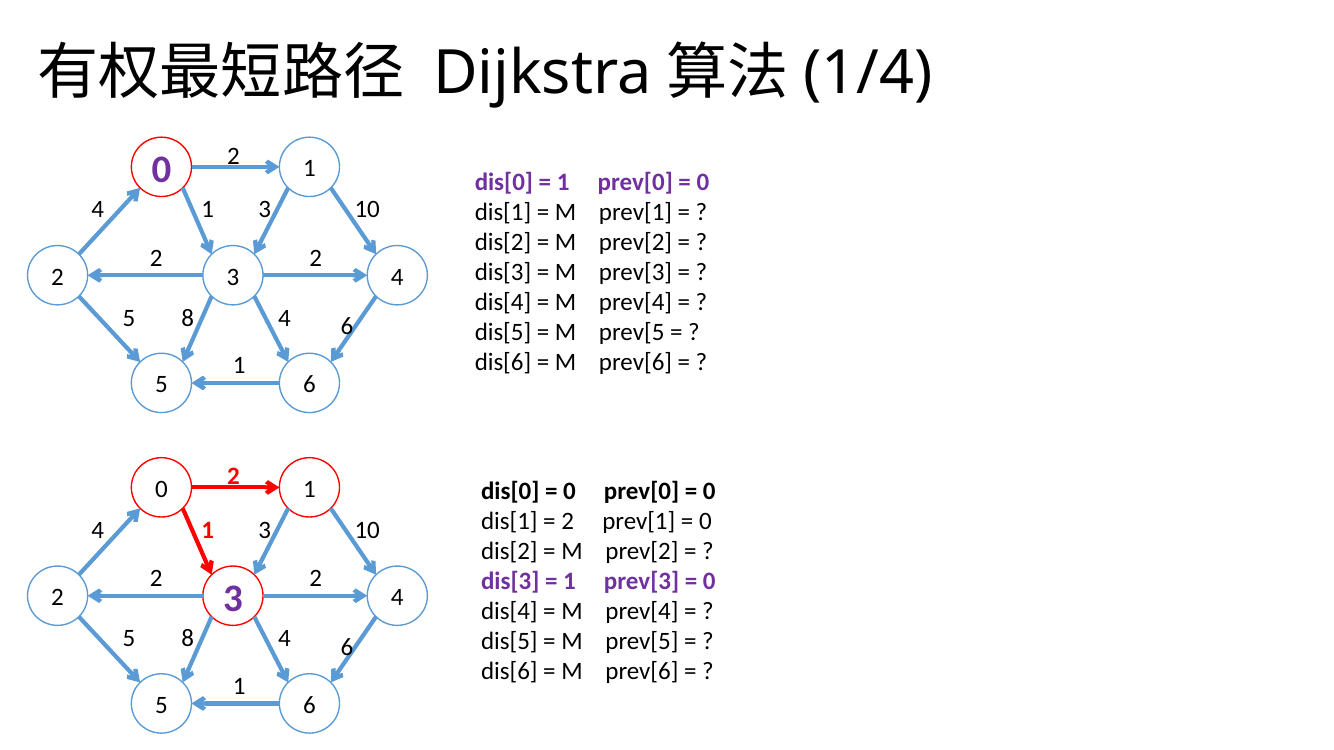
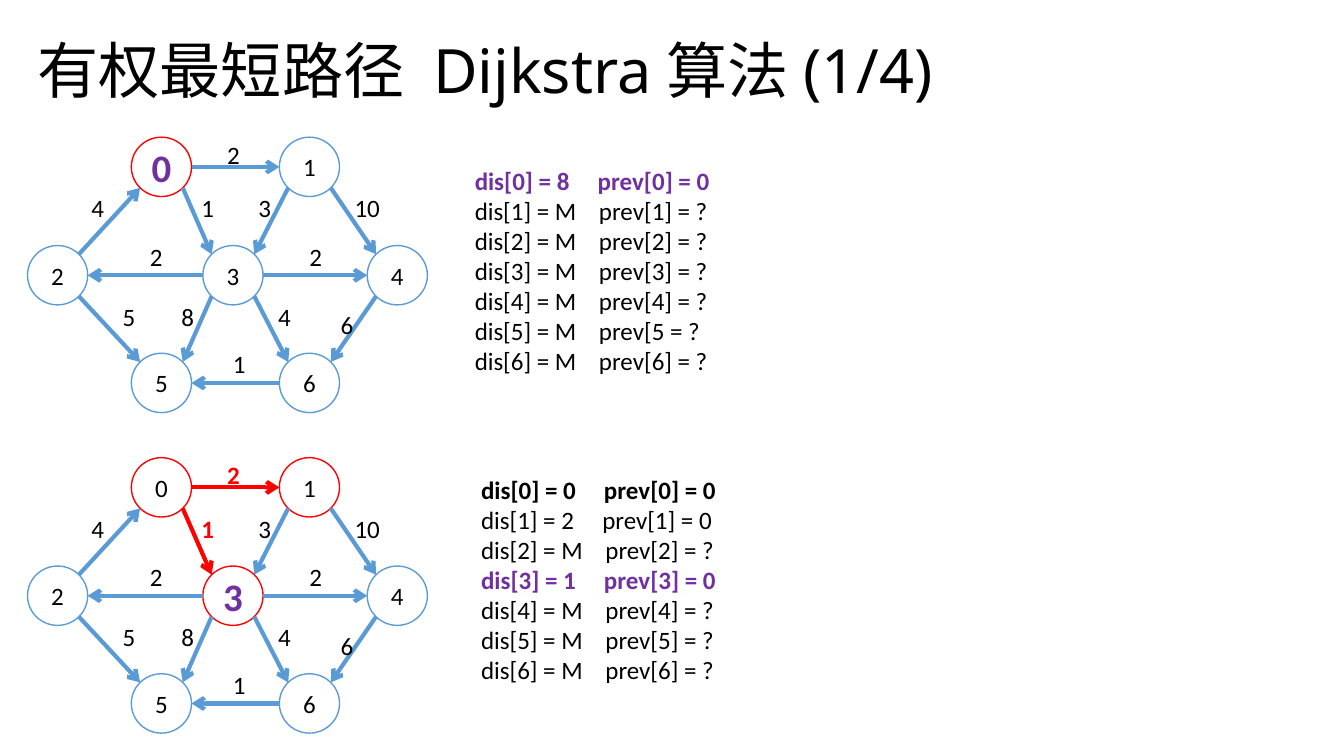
1: 1 -> 8 (563, 183)
